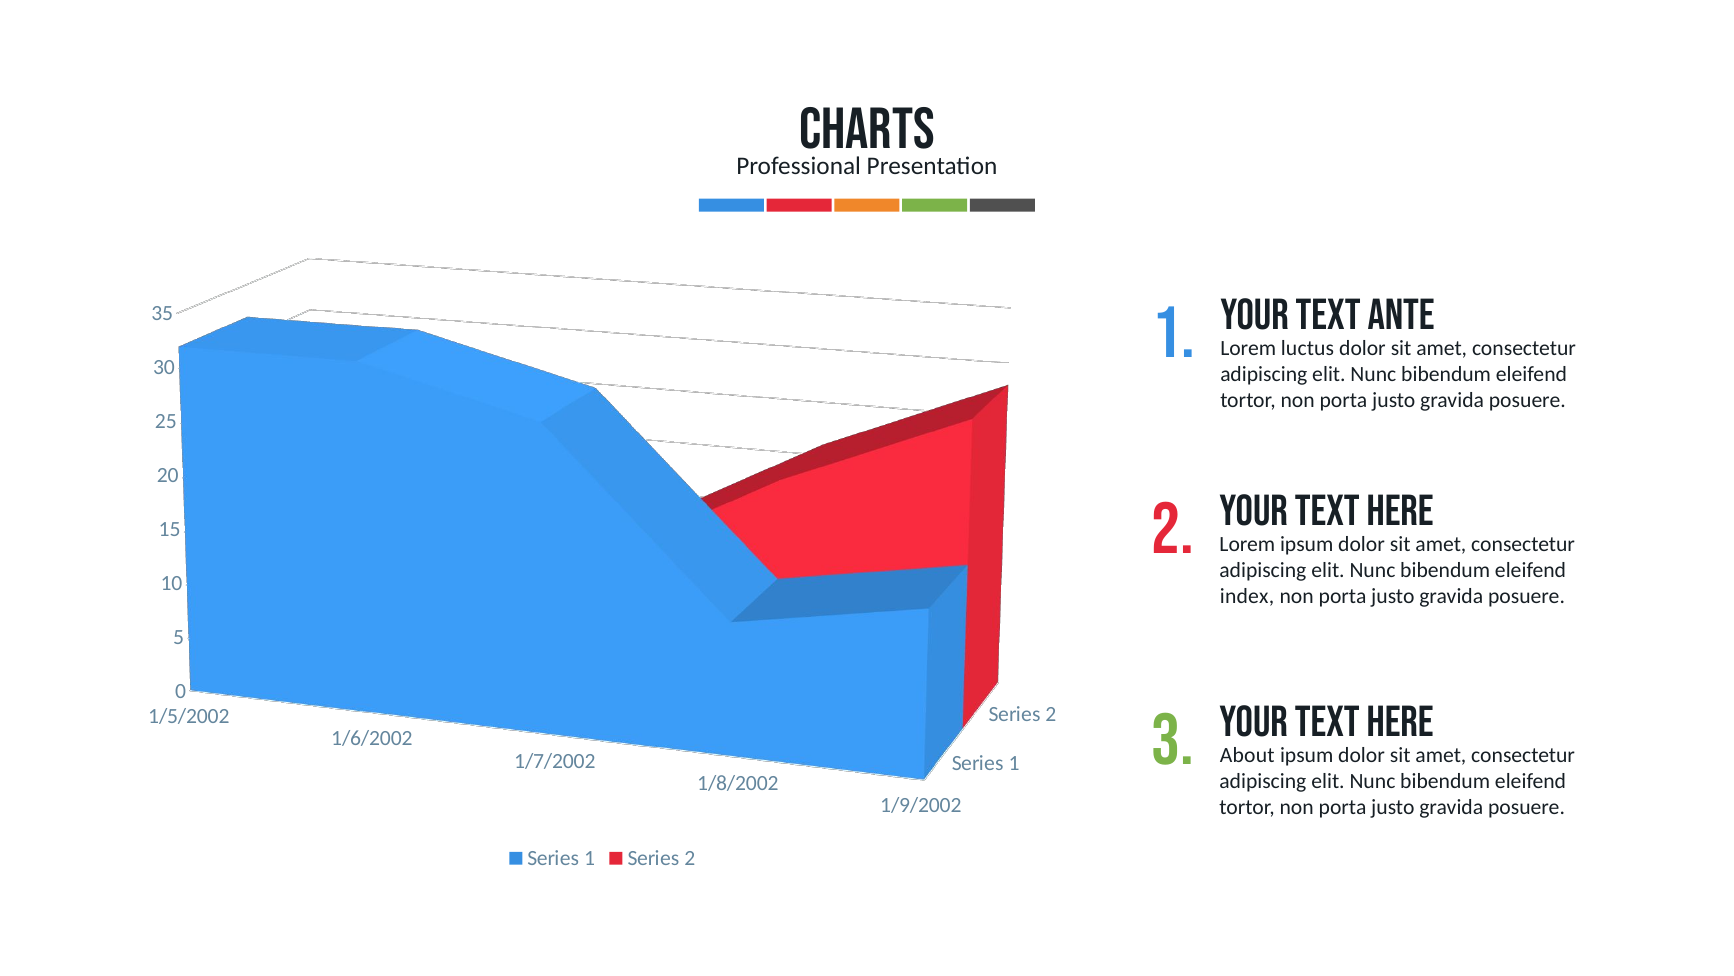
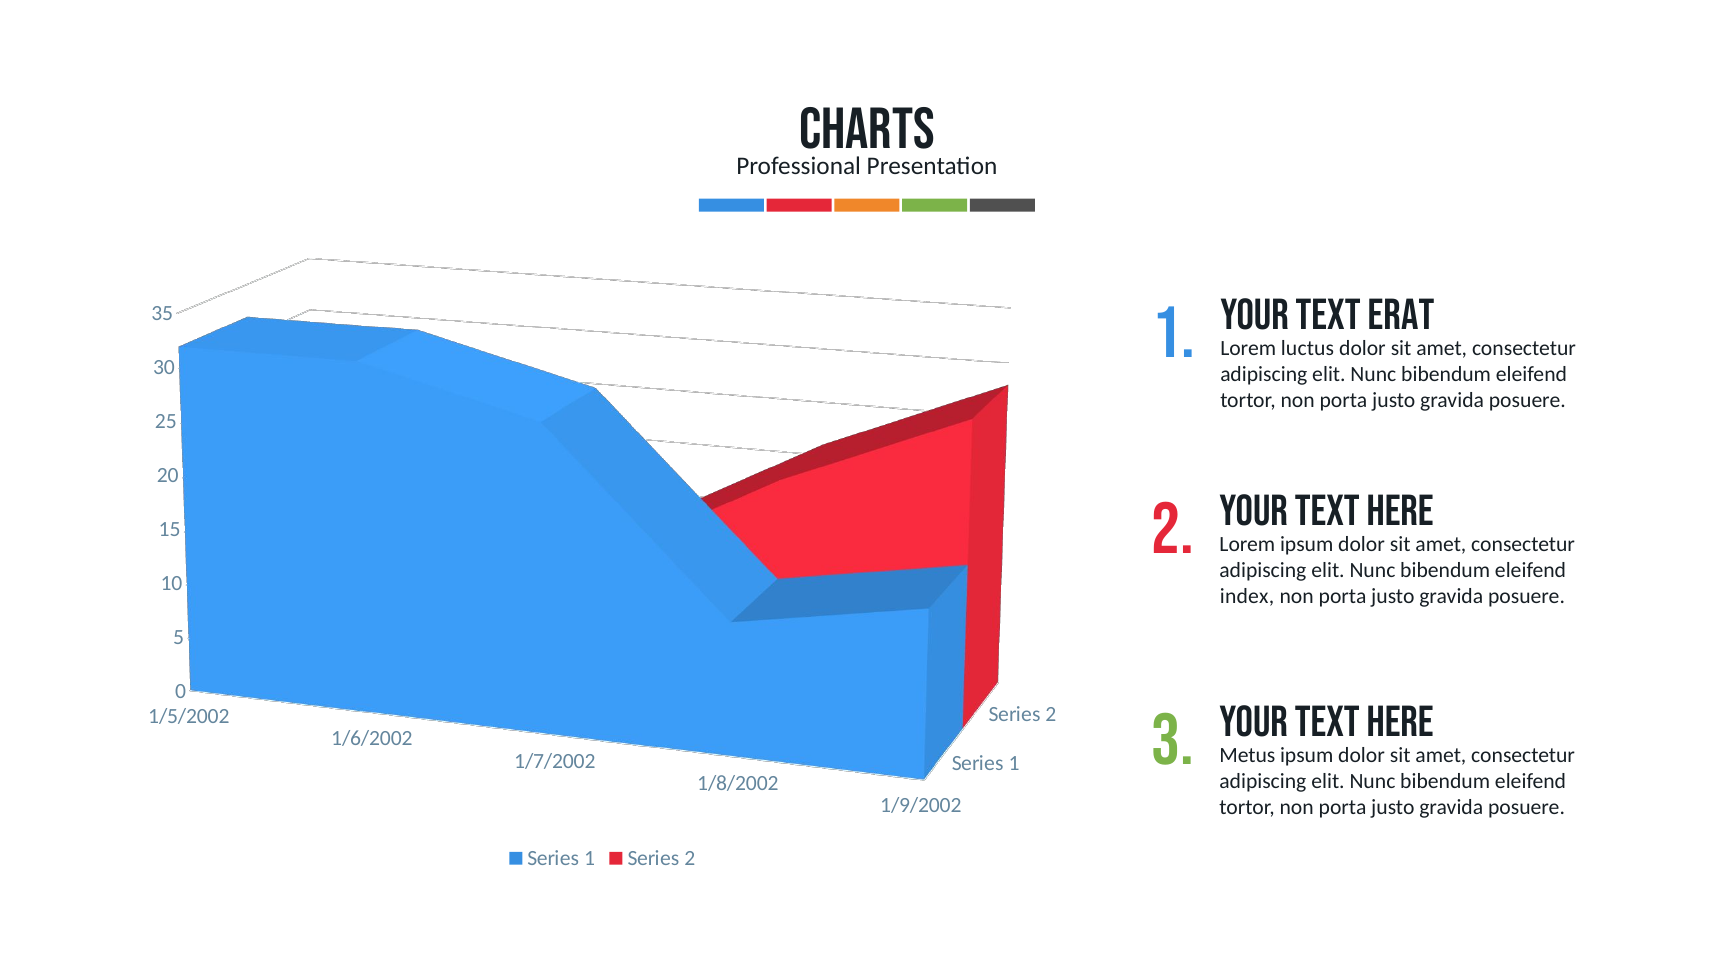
ante: ante -> erat (1401, 315)
About: About -> Metus (1247, 755)
